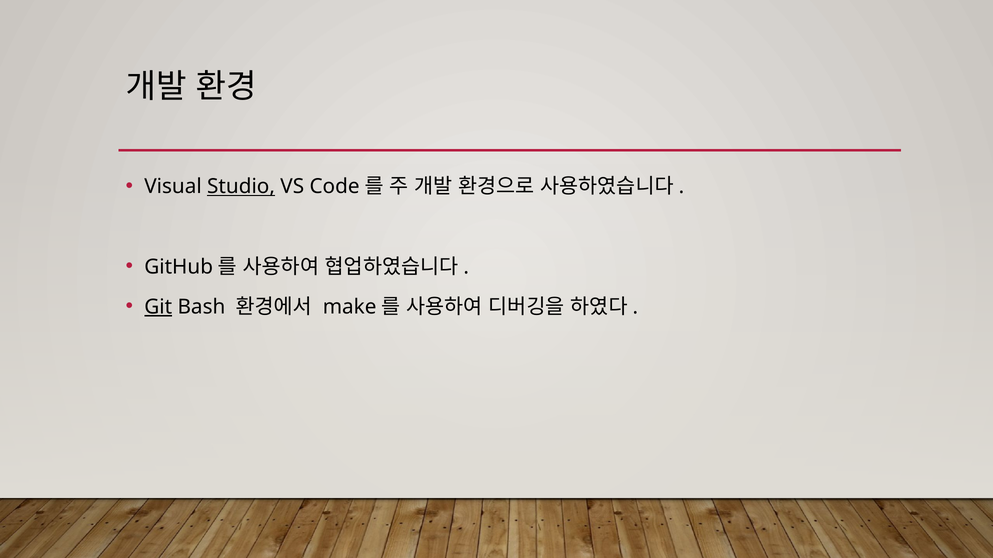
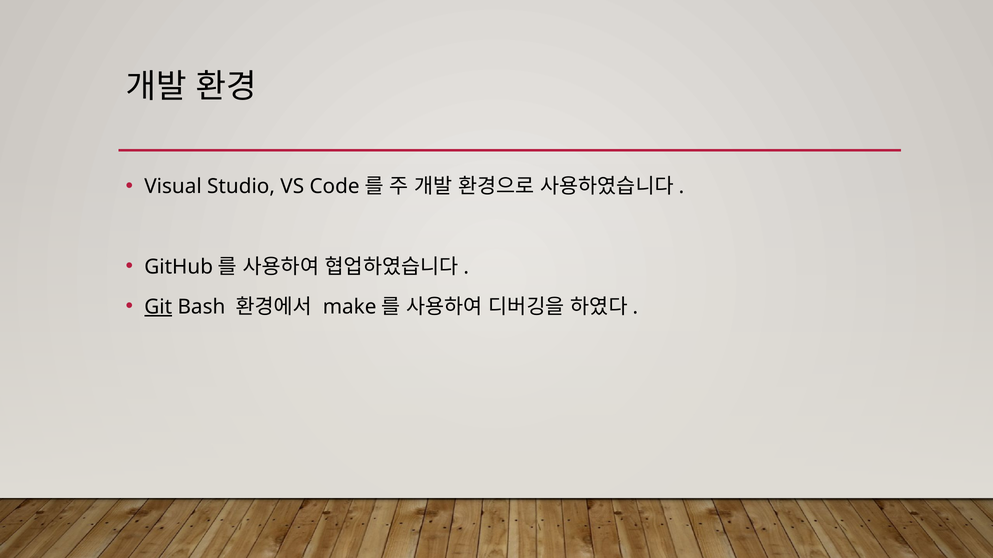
Studio underline: present -> none (241, 187)
